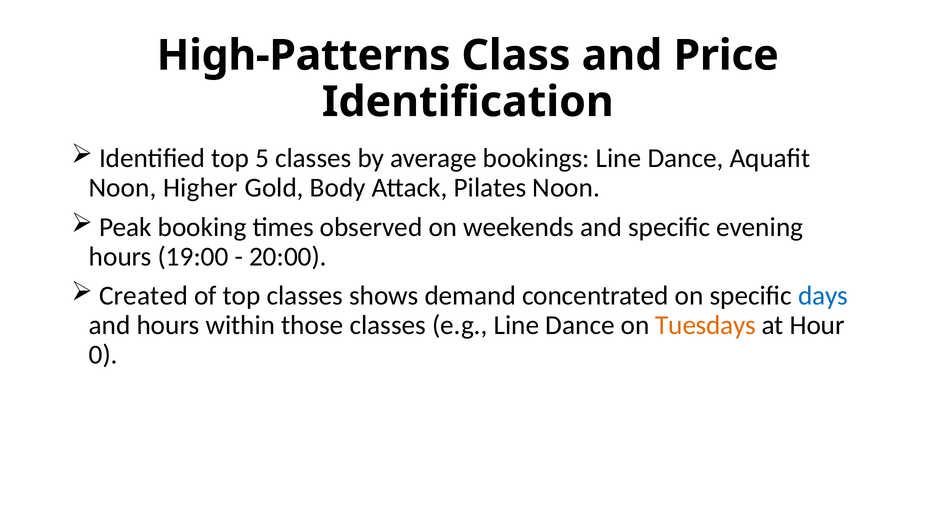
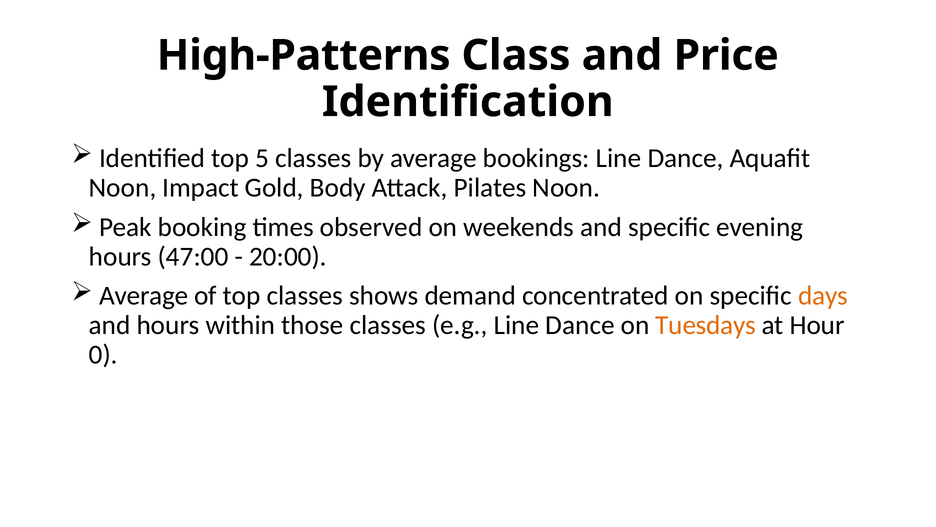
Higher: Higher -> Impact (201, 188)
19:00: 19:00 -> 47:00 (193, 256)
Created: Created -> Average (144, 295)
days colour: blue -> orange (823, 295)
